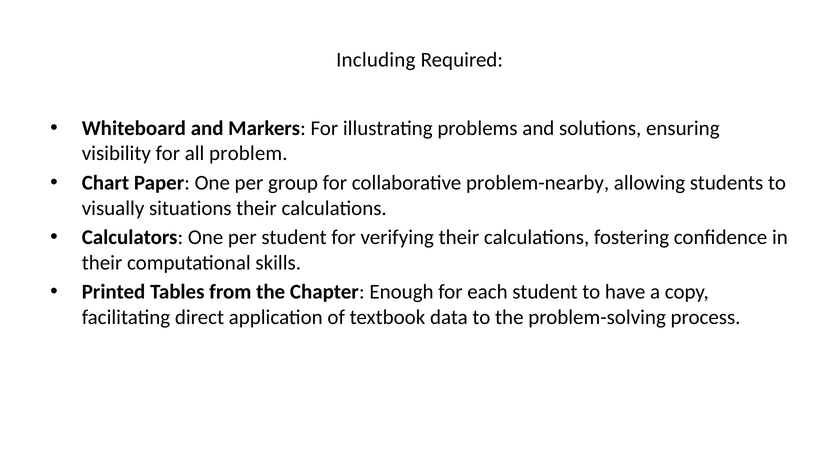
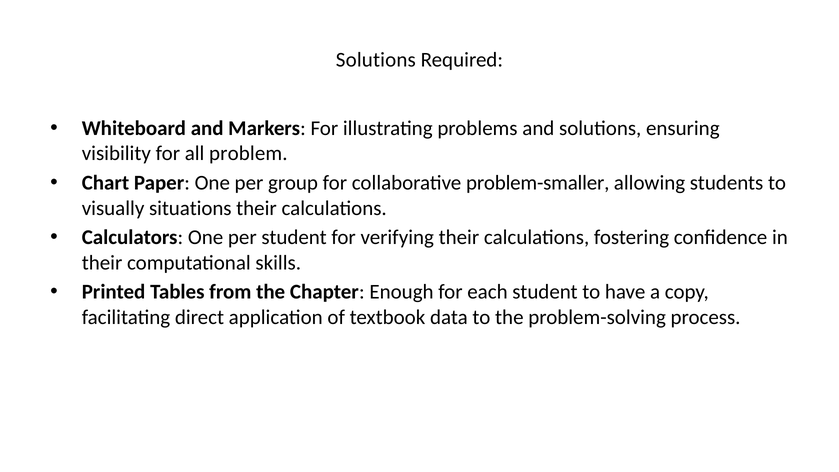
Including: Including -> Solutions (376, 60)
problem-nearby: problem-nearby -> problem-smaller (538, 183)
